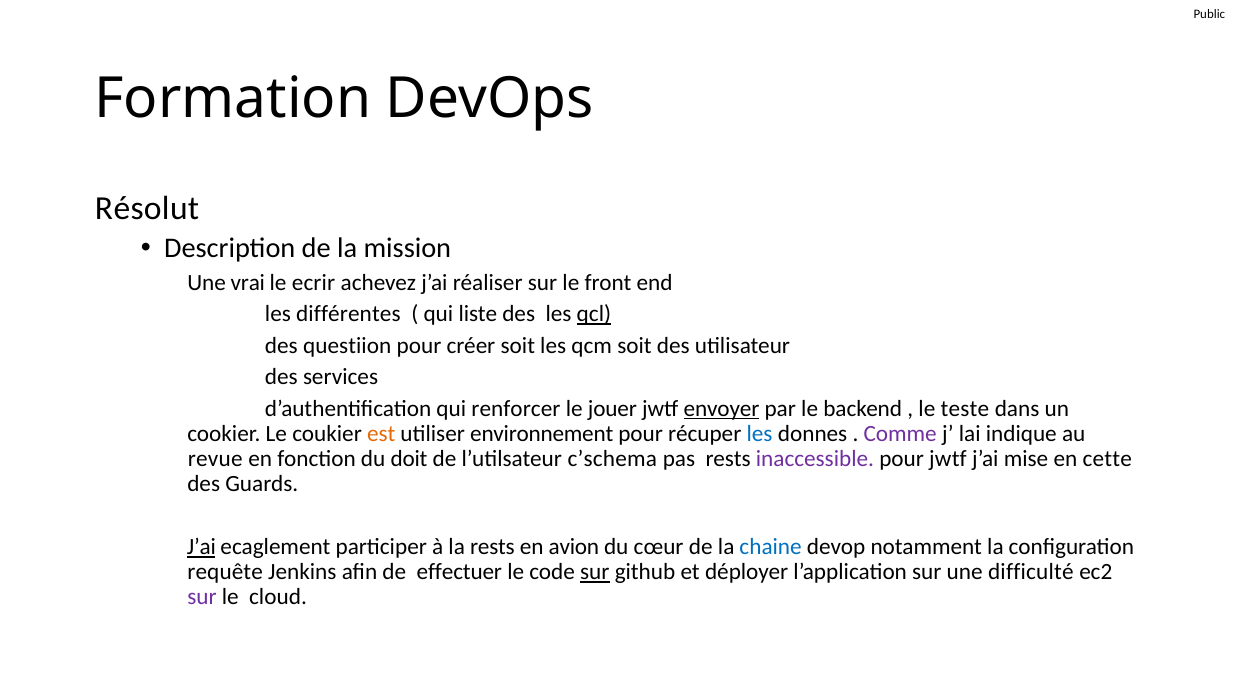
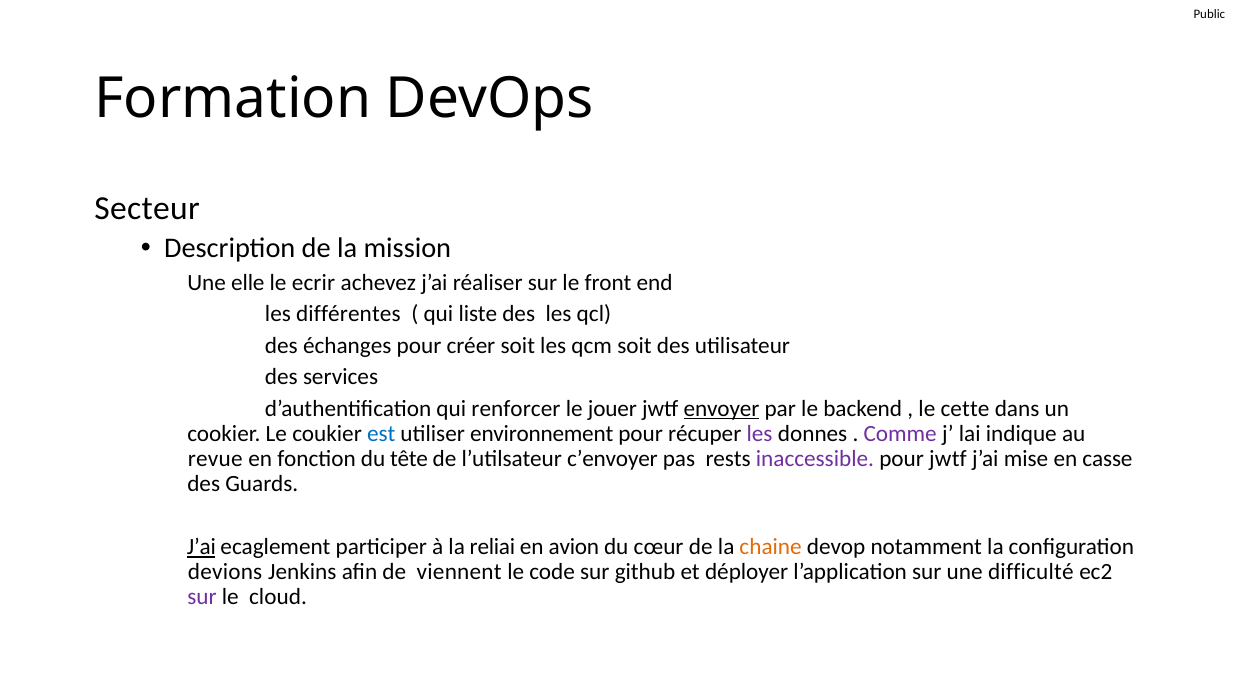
Résolut: Résolut -> Secteur (147, 208)
vrai: vrai -> elle (248, 282)
qcl underline: present -> none (594, 314)
questiion: questiion -> échanges (347, 345)
teste: teste -> cette (965, 408)
est colour: orange -> blue (381, 434)
les colour: blue -> purple (760, 434)
doit: doit -> tête (409, 459)
c’schema: c’schema -> c’envoyer (612, 459)
cette: cette -> casse (1107, 459)
la rests: rests -> reliai (492, 547)
chaine colour: blue -> orange (771, 547)
requête: requête -> devions (225, 572)
effectuer: effectuer -> viennent (459, 572)
sur underline: present -> none (595, 572)
